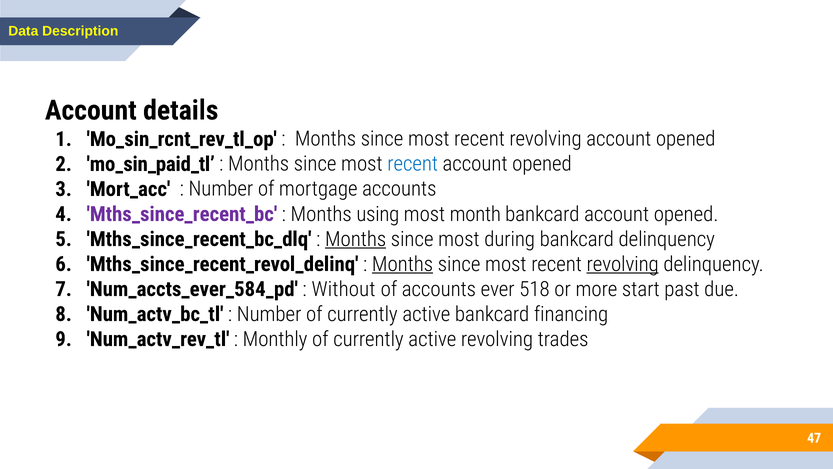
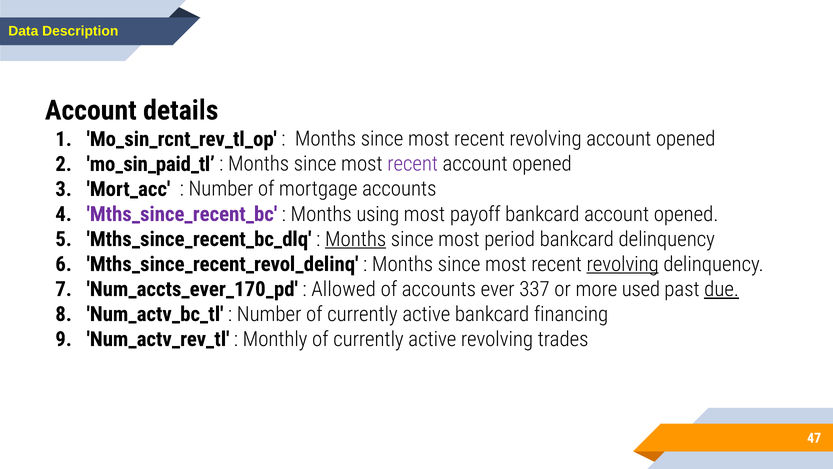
recent colour: blue -> purple (413, 164)
month: month -> payoff (475, 214)
during: during -> period (510, 239)
Months underline: present -> none (403, 264)
Num_accts_ever_584_pd: Num_accts_ever_584_pd -> Num_accts_ever_170_pd (192, 289)
Without: Without -> Allowed (344, 289)
518: 518 -> 337 (534, 289)
start: start -> used (641, 289)
due underline: none -> present (722, 289)
